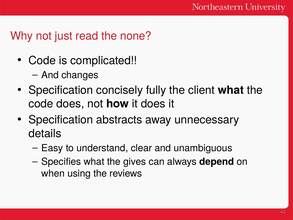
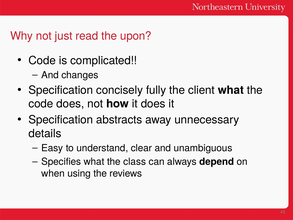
none: none -> upon (136, 36)
gives: gives -> class (135, 162)
